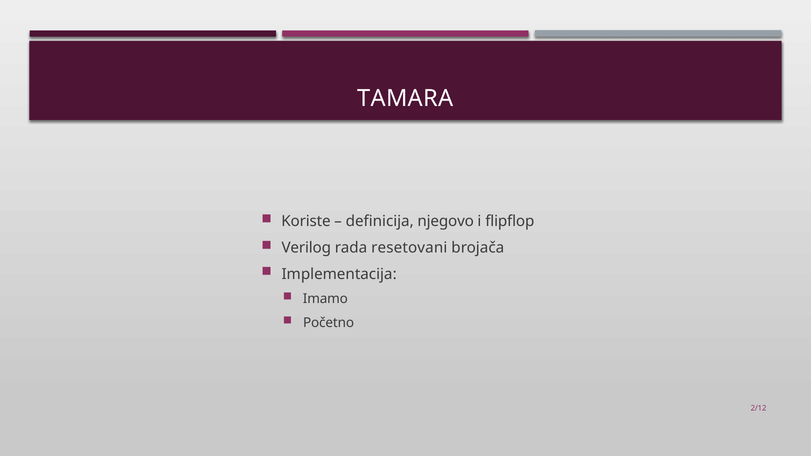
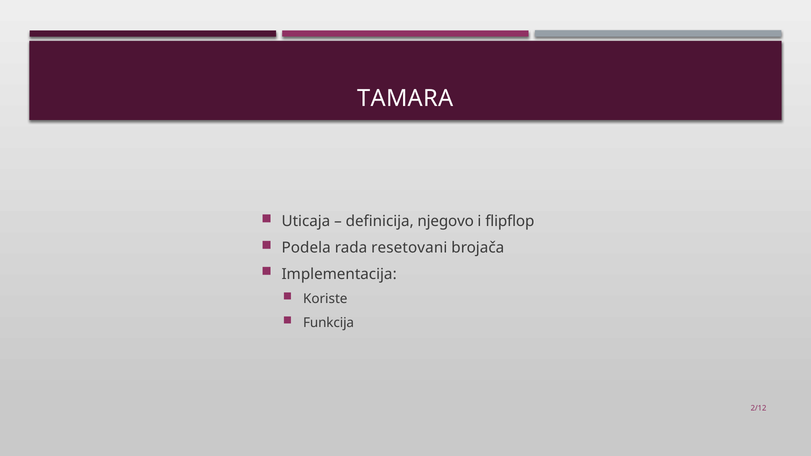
Koriste: Koriste -> Uticaja (306, 221)
Verilog: Verilog -> Podela (306, 248)
Imamo: Imamo -> Koriste (325, 299)
Početno: Početno -> Funkcija (329, 323)
